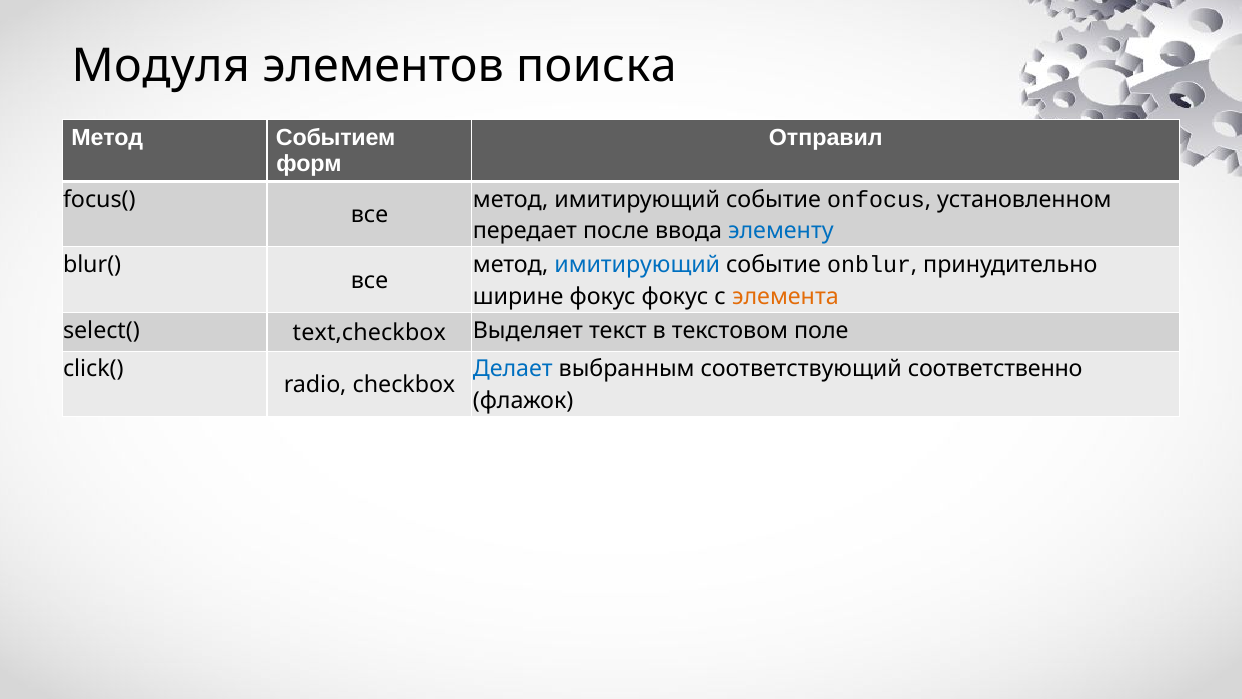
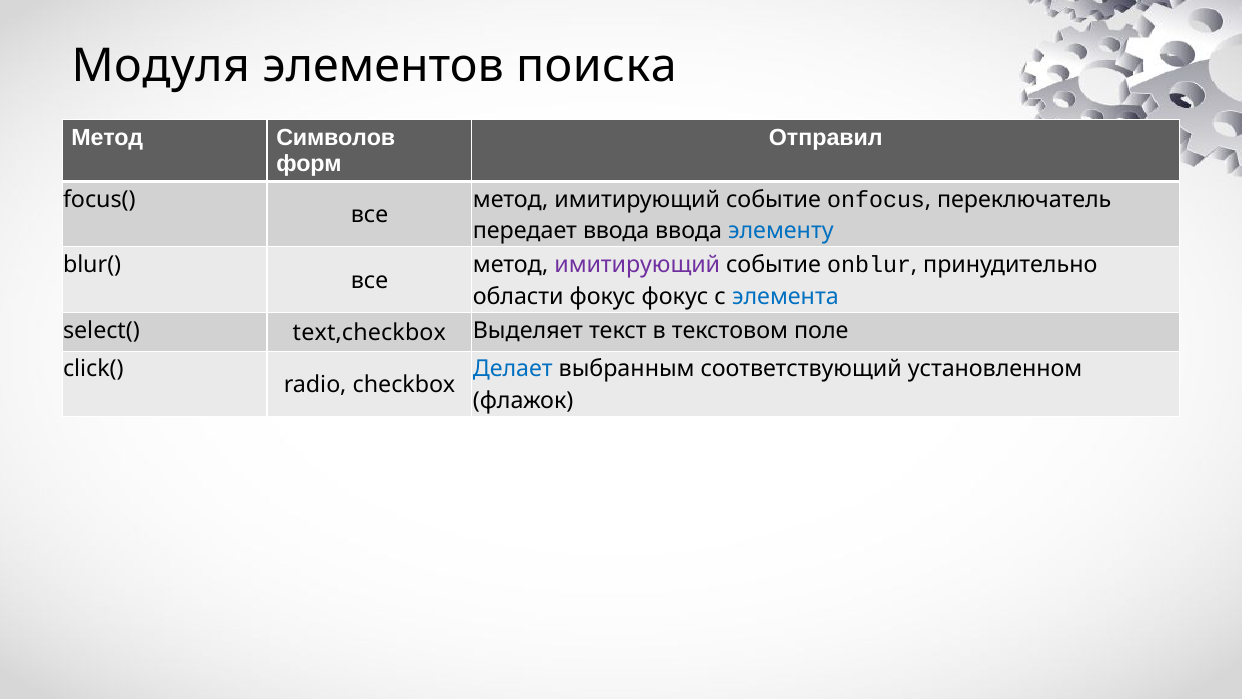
Событием: Событием -> Символов (336, 138)
установленном: установленном -> переключатель (1024, 199)
передает после: после -> ввода (616, 231)
имитирующий colour: blue -> purple (637, 265)
ширине: ширине -> области (518, 297)
элемента colour: orange -> blue (785, 297)
соответственно: соответственно -> установленном (995, 369)
